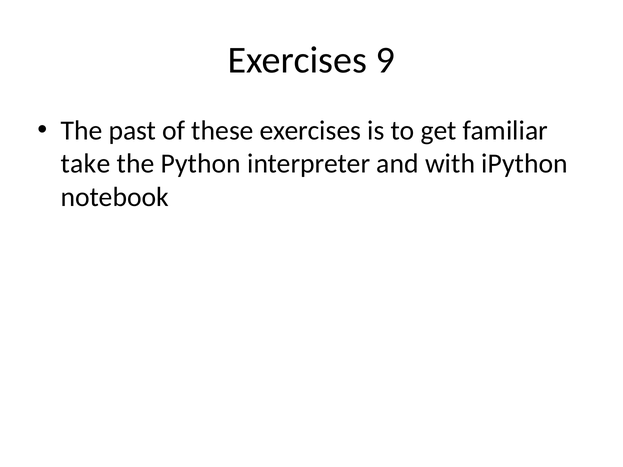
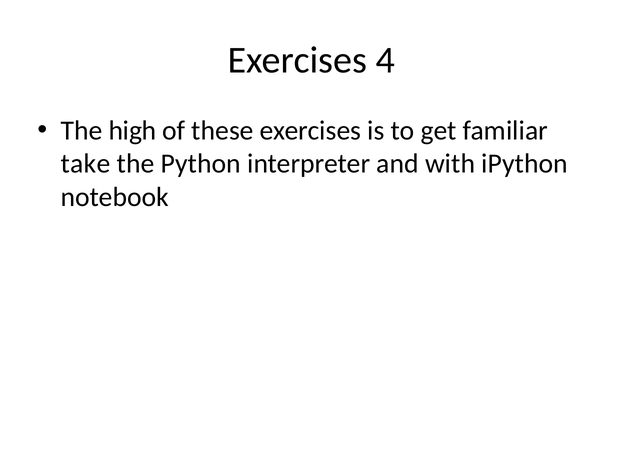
9: 9 -> 4 (385, 60)
past: past -> high (132, 131)
